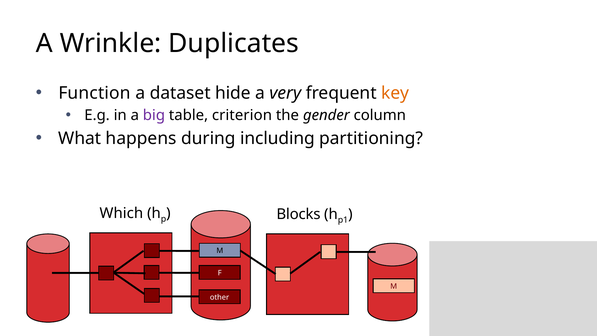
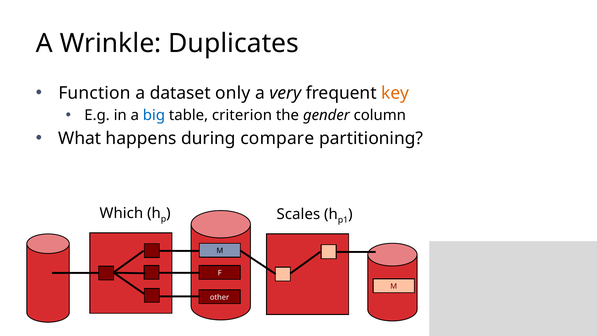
hide: hide -> only (233, 93)
big colour: purple -> blue (154, 115)
including: including -> compare (277, 138)
Blocks: Blocks -> Scales (298, 214)
